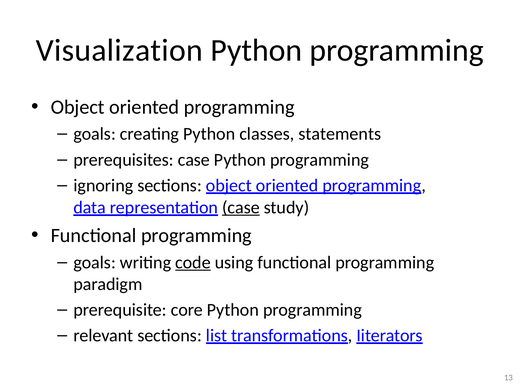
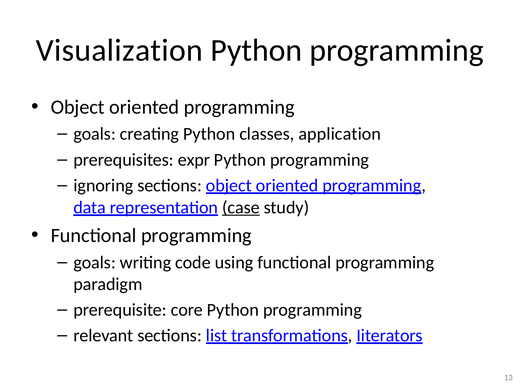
statements: statements -> application (340, 134)
prerequisites case: case -> expr (194, 160)
code underline: present -> none (193, 262)
